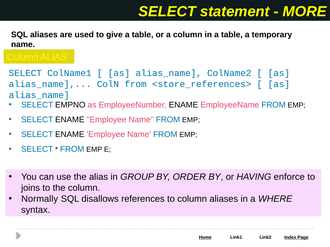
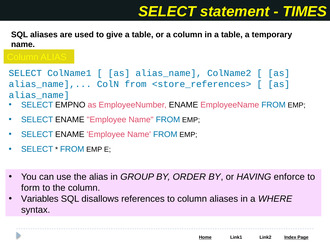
MORE: MORE -> TIMES (305, 11)
joins: joins -> form (30, 188)
Normally: Normally -> Variables (40, 199)
